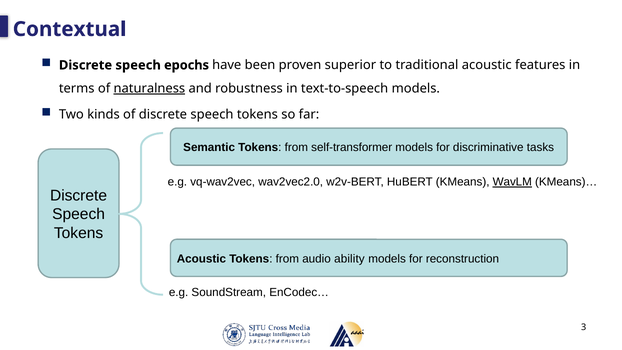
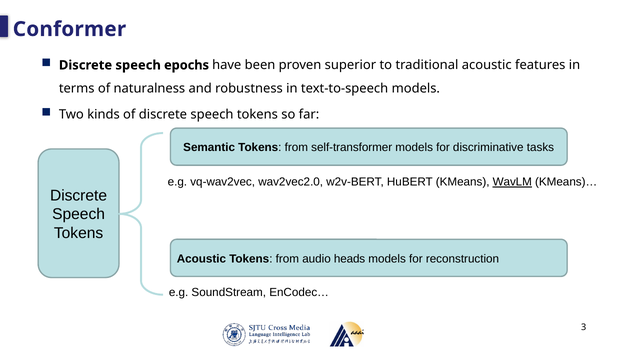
Contextual: Contextual -> Conformer (69, 29)
naturalness underline: present -> none (149, 88)
ability: ability -> heads (350, 259)
